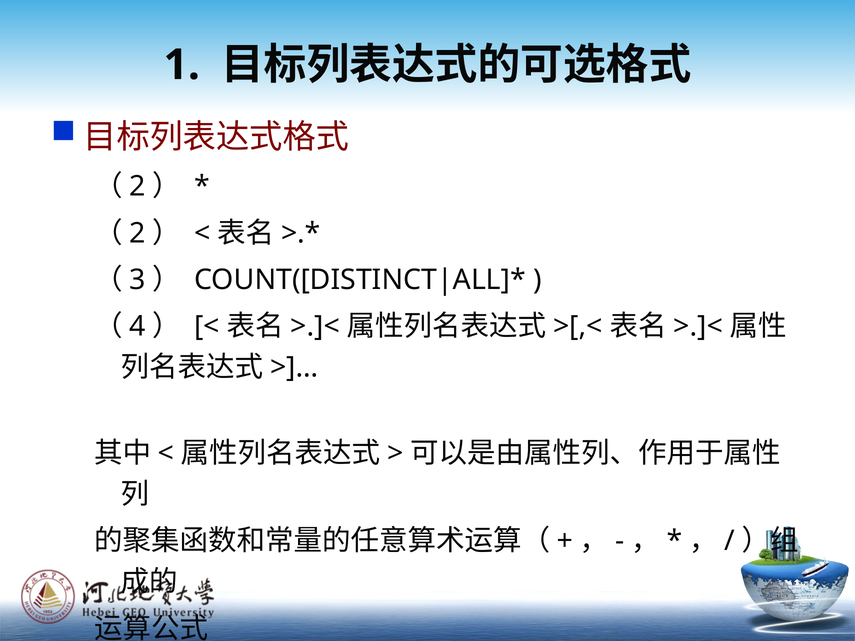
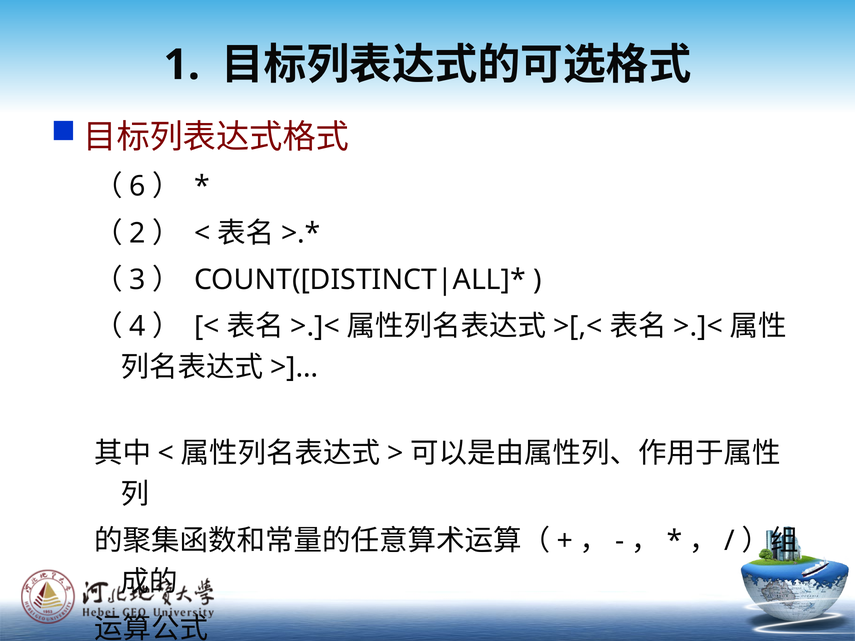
2: 2 -> 6 (138, 187)
